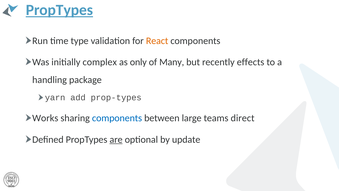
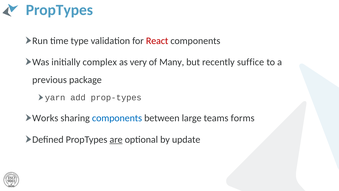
PropTypes underline: present -> none (59, 10)
React colour: orange -> red (157, 41)
only: only -> very (138, 62)
effects: effects -> suffice (251, 62)
handling: handling -> previous (50, 80)
direct: direct -> forms (243, 118)
